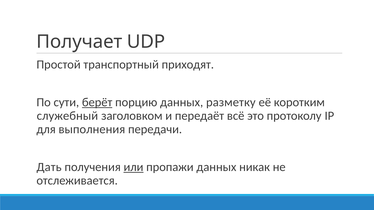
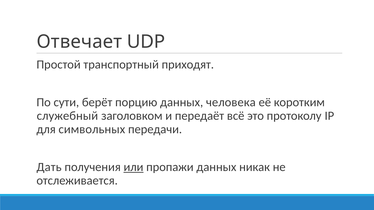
Получает: Получает -> Отвечает (79, 42)
берёт underline: present -> none (97, 103)
разметку: разметку -> человека (231, 103)
выполнения: выполнения -> символьных (92, 129)
